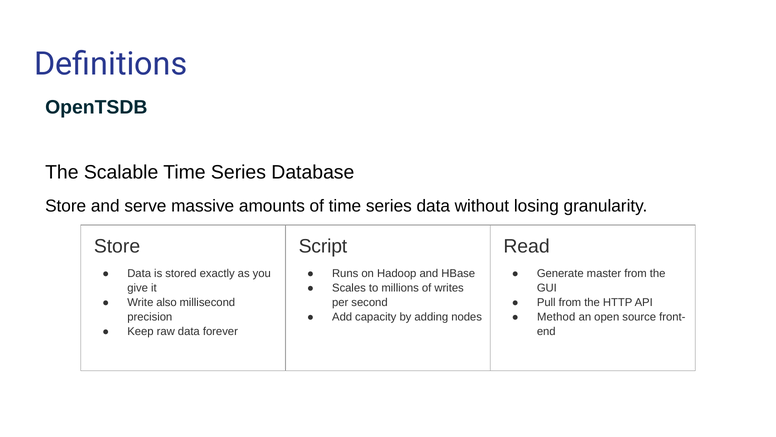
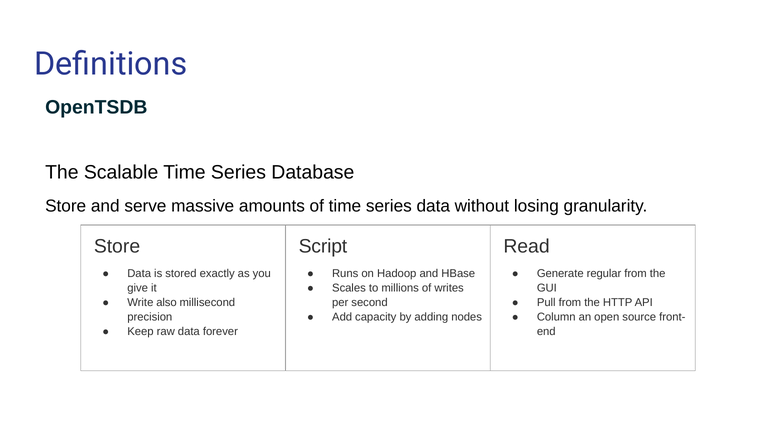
master: master -> regular (604, 273)
Method: Method -> Column (556, 317)
